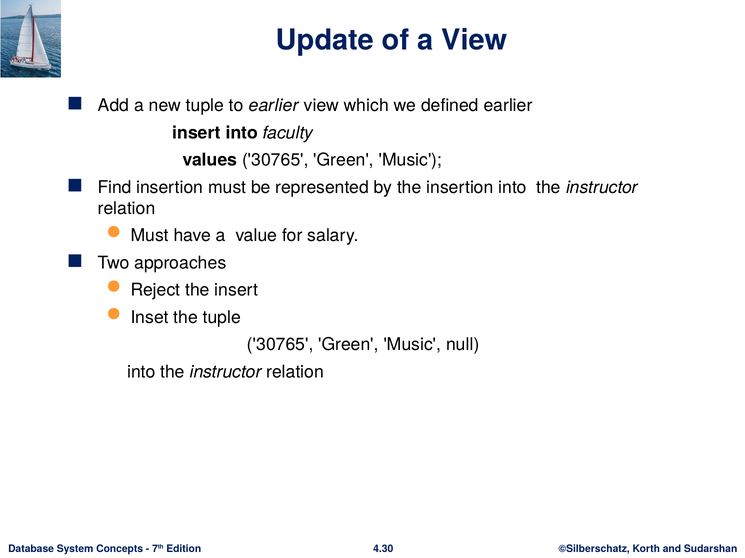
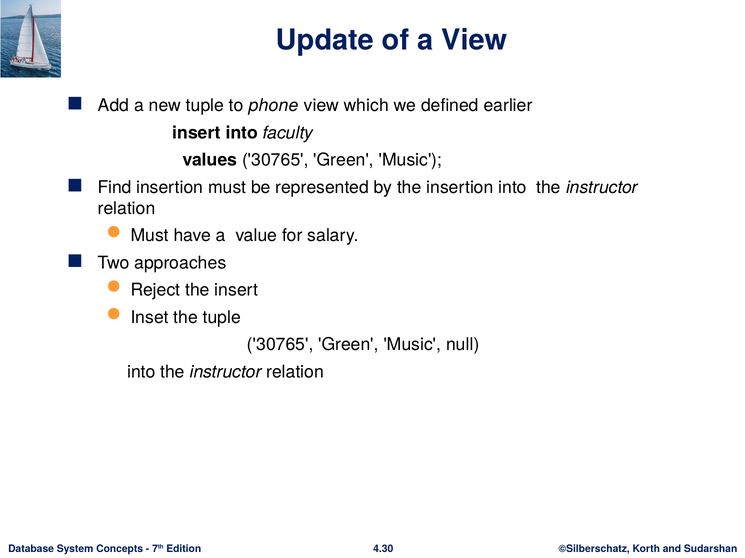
to earlier: earlier -> phone (274, 106)
